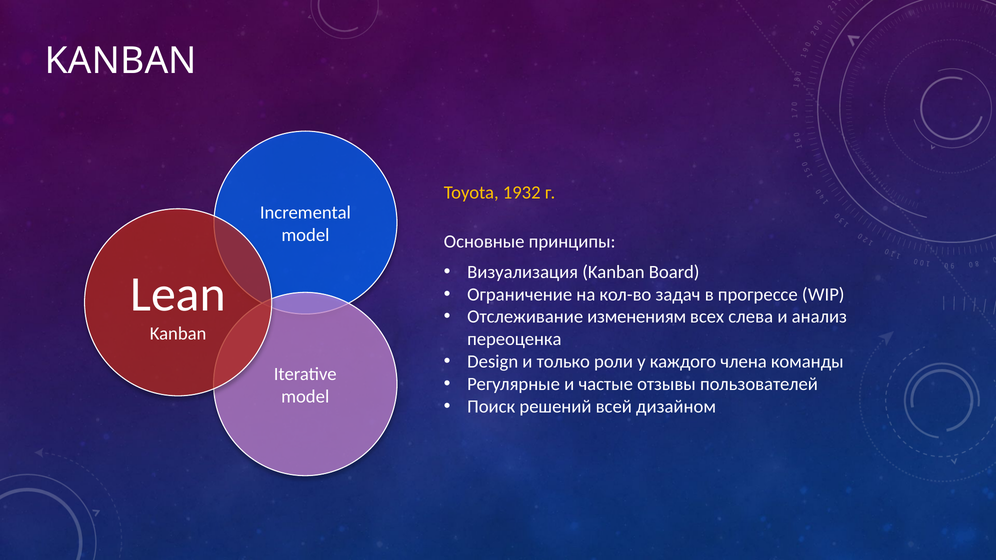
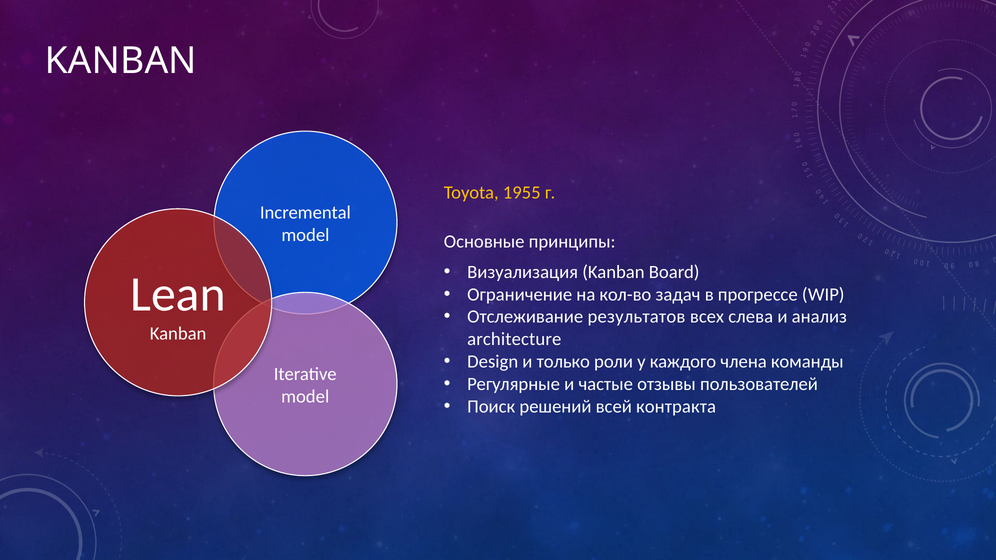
1932: 1932 -> 1955 (522, 193)
изменениям: изменениям -> результатов (636, 317)
переоценка: переоценка -> architecture (514, 339)
дизайном: дизайном -> контракта (676, 407)
